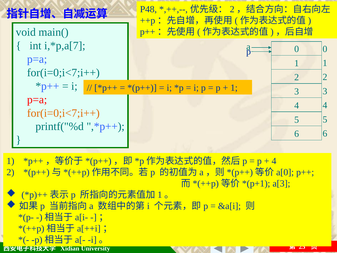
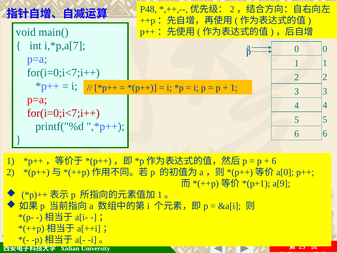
for(i=0;i<7;i++ colour: orange -> red (63, 113)
4: 4 -> 6 (274, 161)
a[3: a[3 -> a[9 (281, 183)
